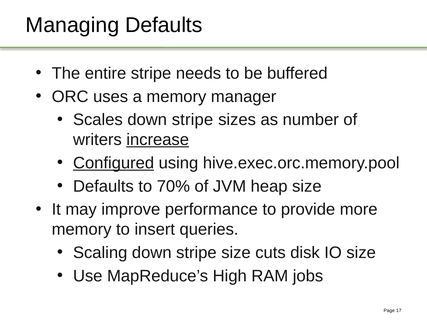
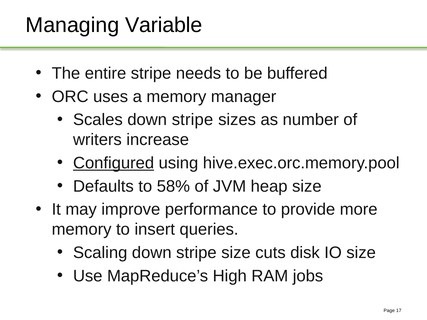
Managing Defaults: Defaults -> Variable (164, 25)
increase underline: present -> none (158, 140)
70%: 70% -> 58% (173, 186)
